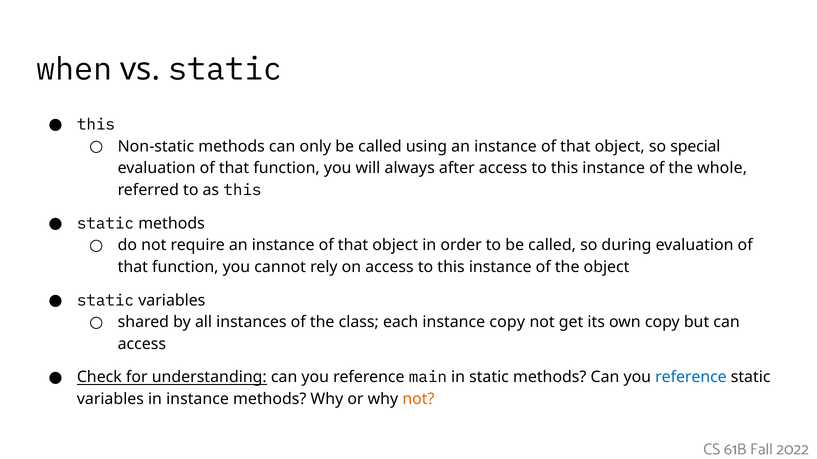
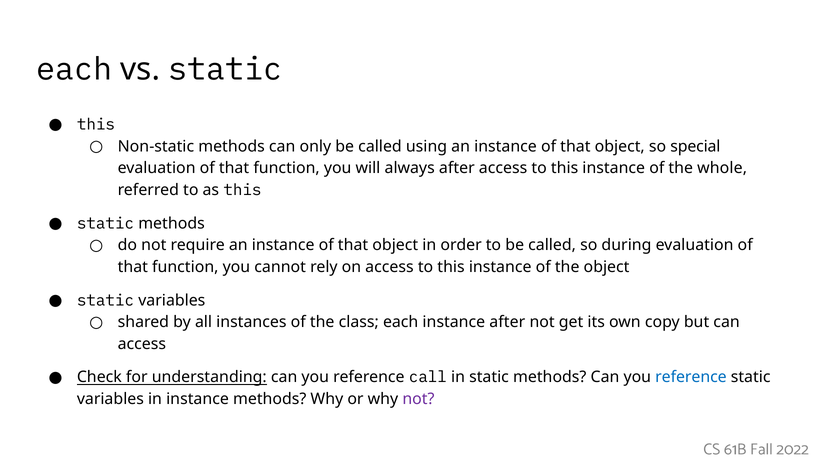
when: when -> each (74, 69)
instance copy: copy -> after (507, 323)
main: main -> call (428, 378)
not colour: orange -> purple (418, 400)
